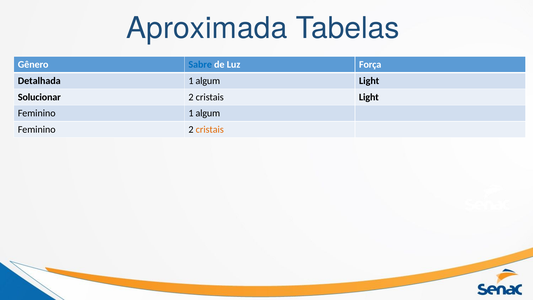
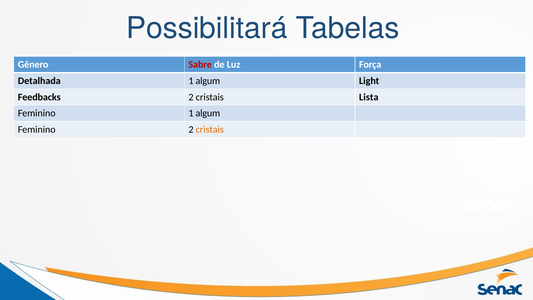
Aproximada: Aproximada -> Possibilitará (207, 28)
Sabre colour: blue -> red (200, 65)
Solucionar: Solucionar -> Feedbacks (39, 97)
cristais Light: Light -> Lista (369, 97)
